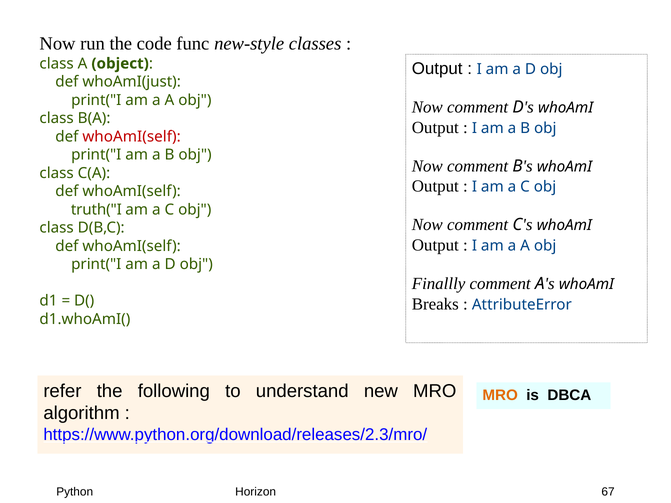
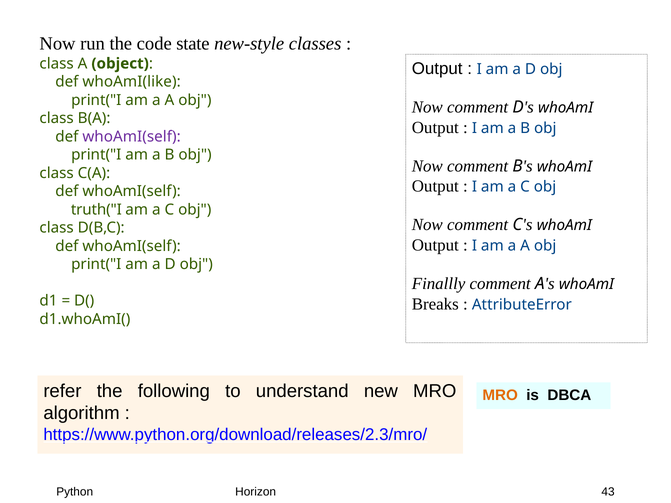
func: func -> state (193, 44)
whoAmI(just: whoAmI(just -> whoAmI(like (132, 82)
whoAmI(self colour: red -> purple (132, 137)
67: 67 -> 43 (608, 492)
